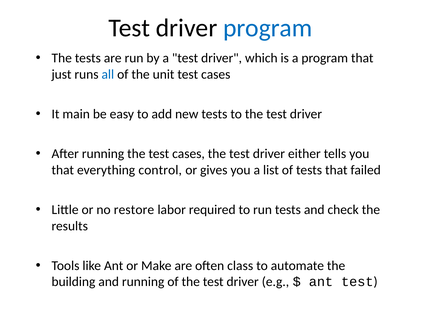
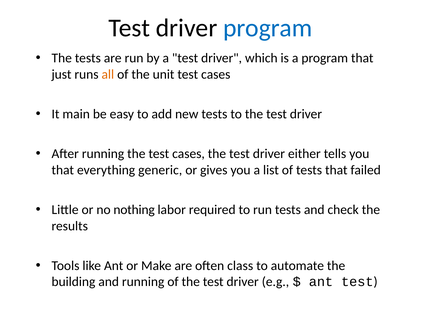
all colour: blue -> orange (108, 74)
control: control -> generic (160, 170)
restore: restore -> nothing (134, 210)
